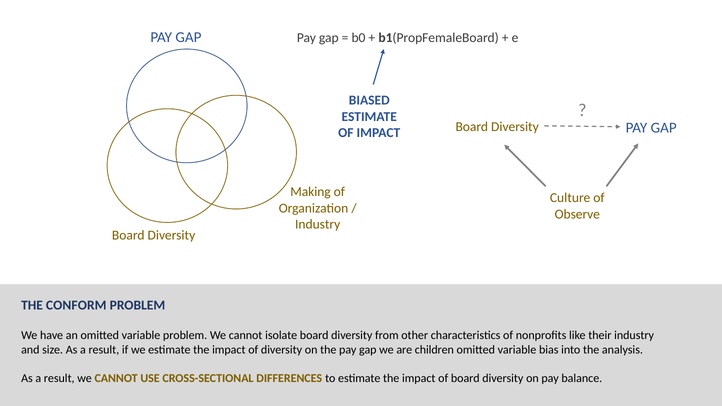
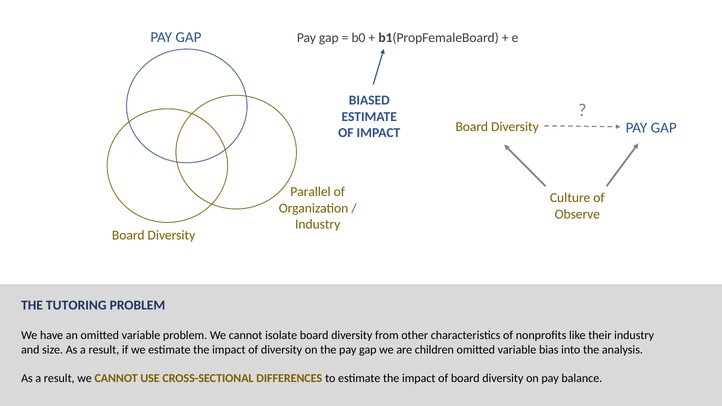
Making: Making -> Parallel (311, 192)
CONFORM: CONFORM -> TUTORING (76, 306)
